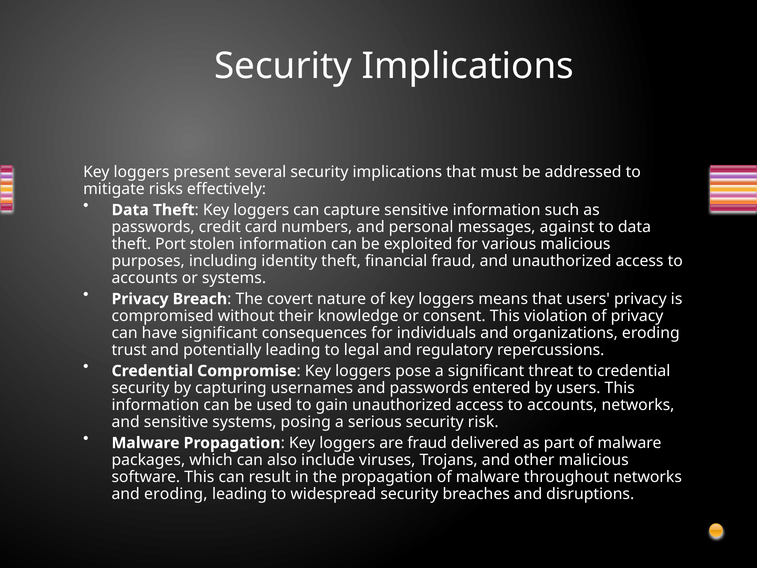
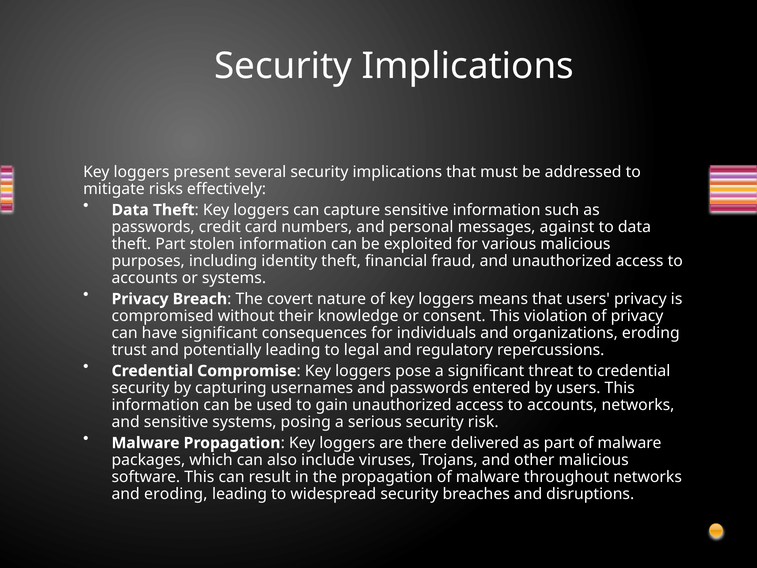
theft Port: Port -> Part (170, 244)
are fraud: fraud -> there (427, 443)
